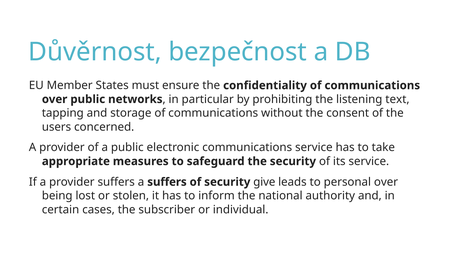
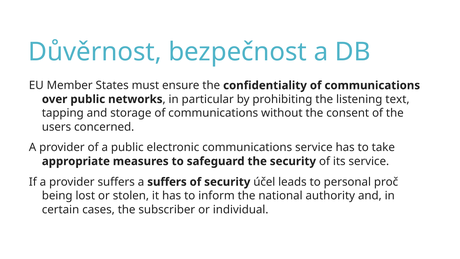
give: give -> účel (264, 182)
personal over: over -> proč (386, 182)
